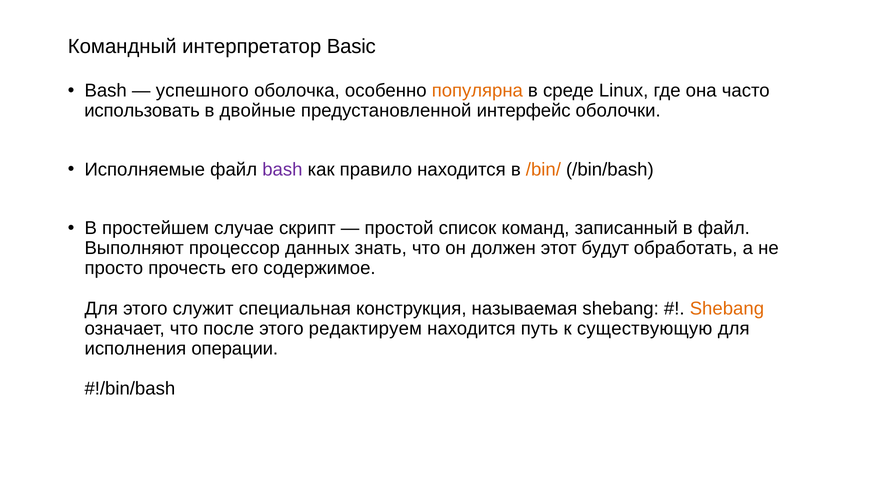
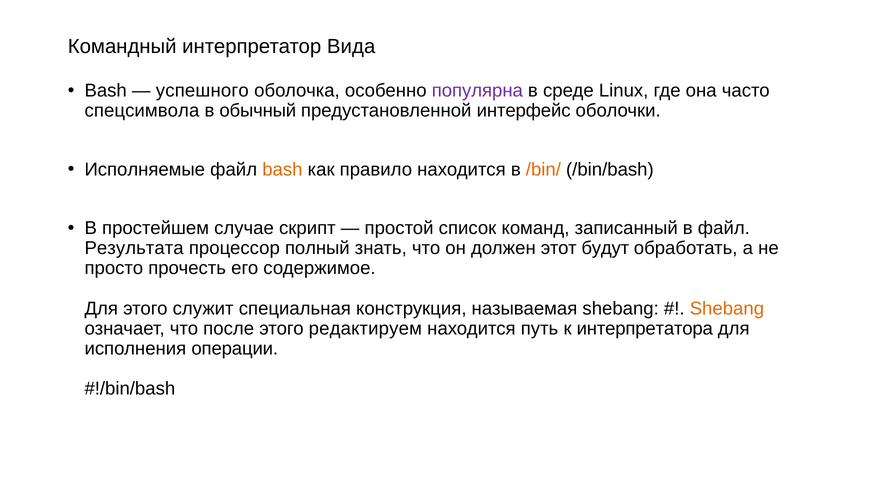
Basic: Basic -> Вида (351, 46)
популярна colour: orange -> purple (477, 91)
использовать: использовать -> спецсимвола (142, 111)
двойные: двойные -> обычный (258, 111)
bash colour: purple -> orange (282, 169)
Выполняют: Выполняют -> Результата (134, 248)
данных: данных -> полный (317, 248)
существующую: существующую -> интерпретатора (645, 328)
